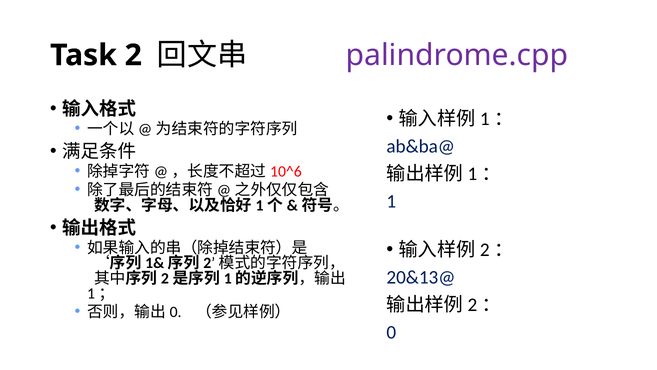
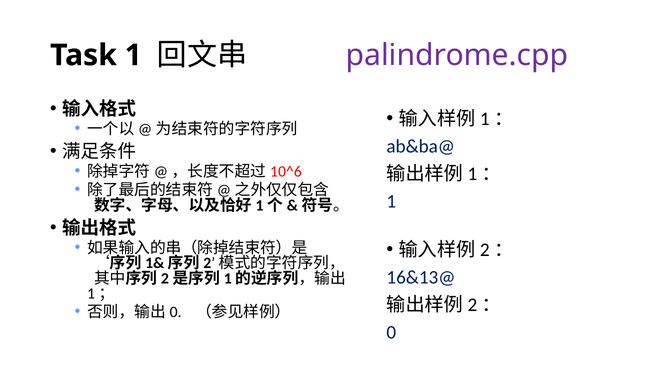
Task 2: 2 -> 1 (133, 55)
20&13@: 20&13@ -> 16&13@ (421, 277)
